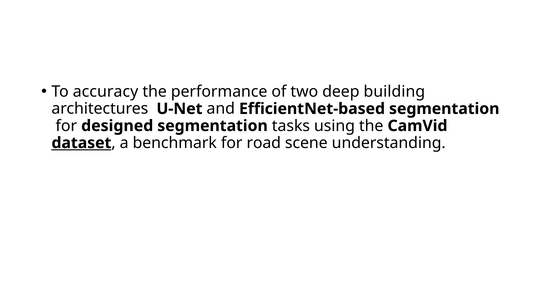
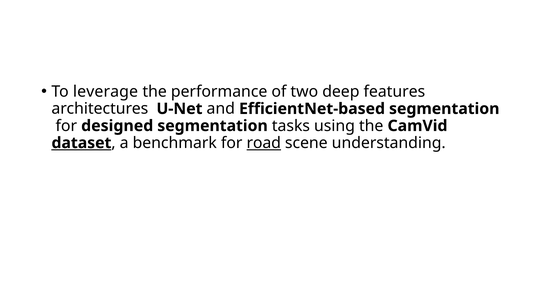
accuracy: accuracy -> leverage (105, 92)
building: building -> features (394, 92)
road underline: none -> present (264, 143)
